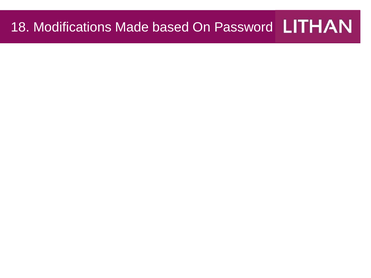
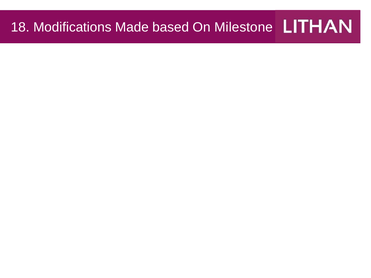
Password: Password -> Milestone (244, 27)
